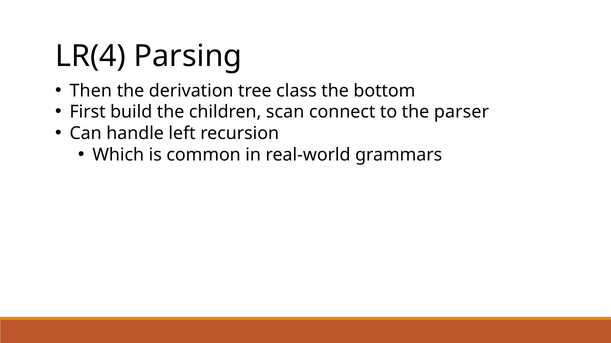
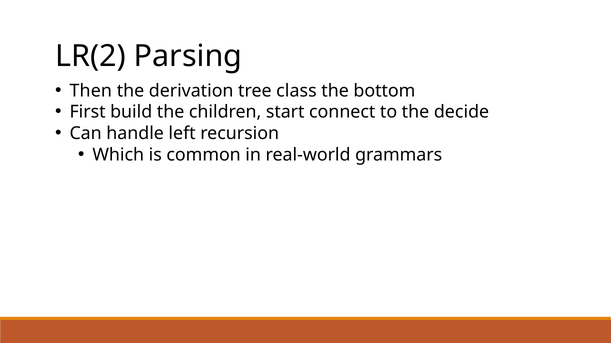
LR(4: LR(4 -> LR(2 (91, 56)
scan: scan -> start (285, 112)
parser: parser -> decide (462, 112)
